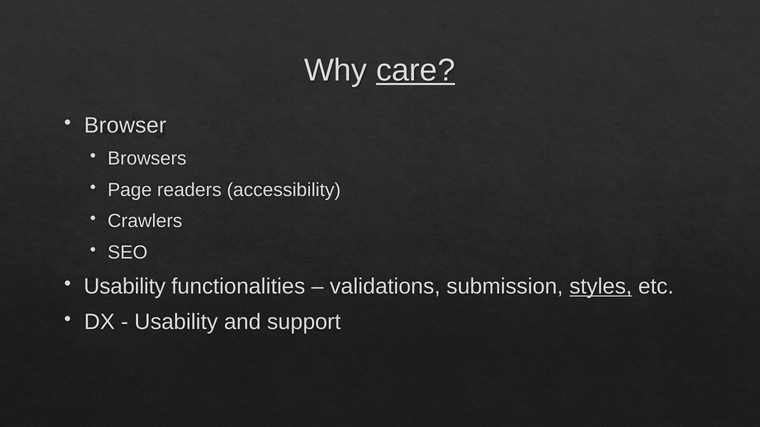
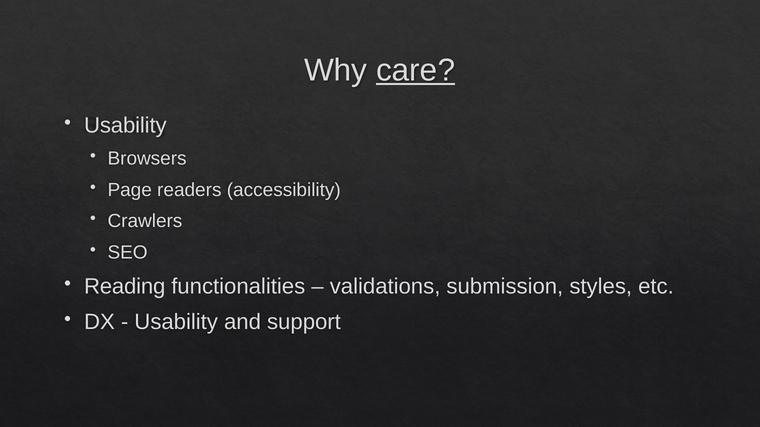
Browser: Browser -> Usability (125, 126)
Usability: Usability -> Reading (125, 287)
styles underline: present -> none (601, 287)
